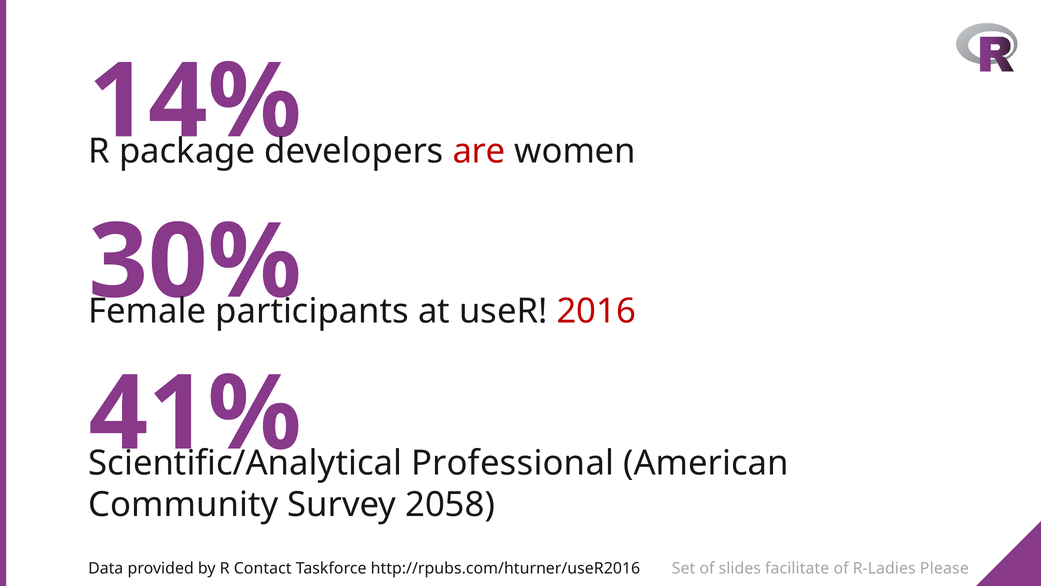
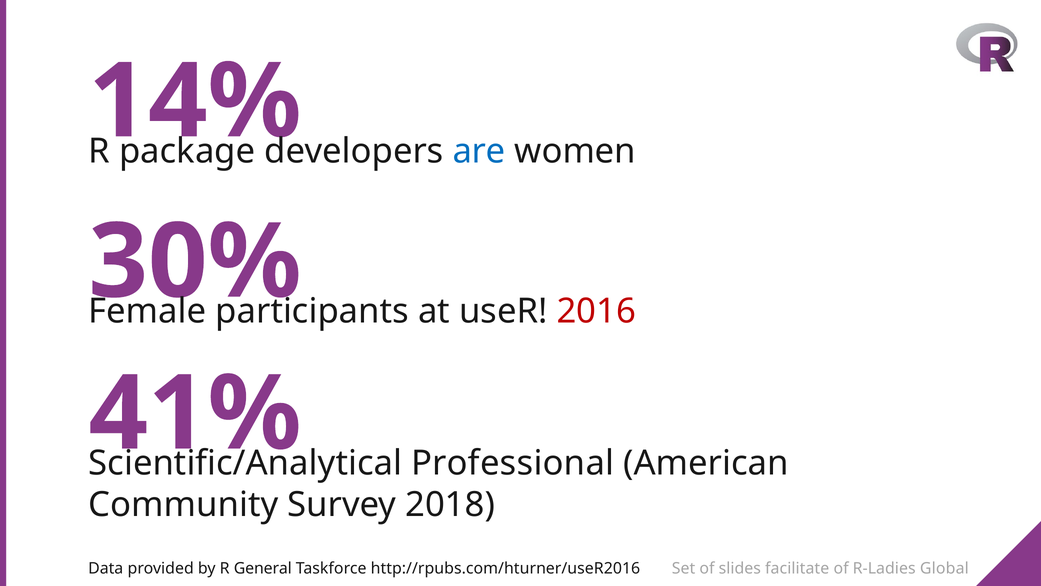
are colour: red -> blue (479, 151)
2058: 2058 -> 2018 (450, 505)
Contact: Contact -> General (263, 568)
Please: Please -> Global (944, 568)
